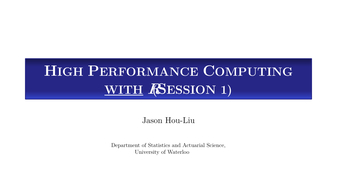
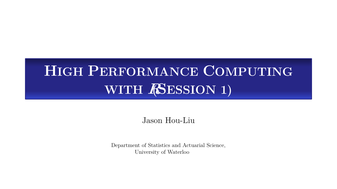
WITH underline: present -> none (124, 90)
